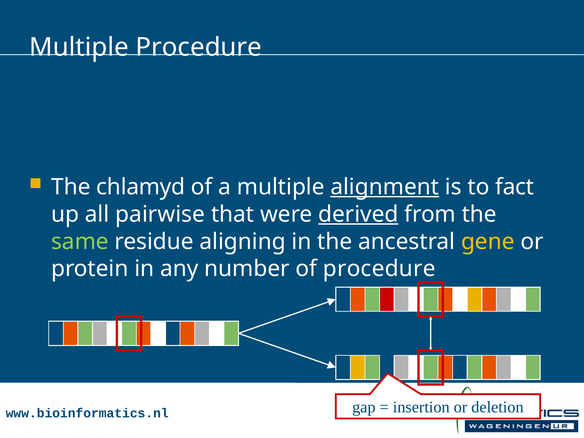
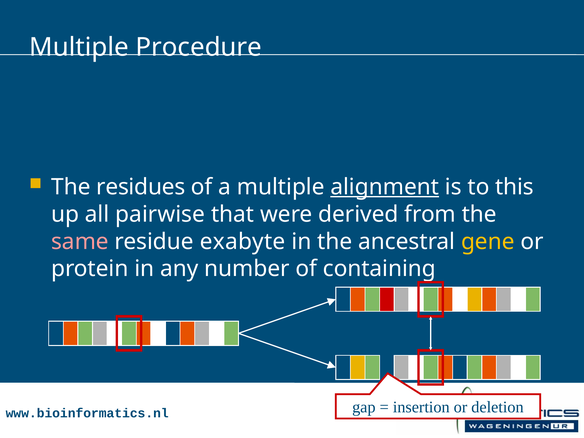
chlamyd: chlamyd -> residues (141, 187)
fact: fact -> this (515, 187)
derived underline: present -> none (358, 214)
same colour: light green -> pink (80, 242)
aligning: aligning -> exabyte (243, 242)
of procedure: procedure -> containing (379, 269)
